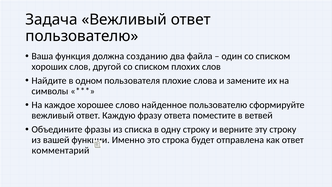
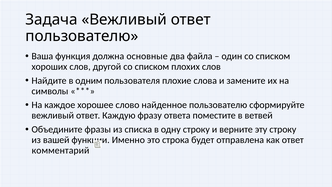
созданию: созданию -> основные (147, 56)
одном: одном -> одним (89, 81)
